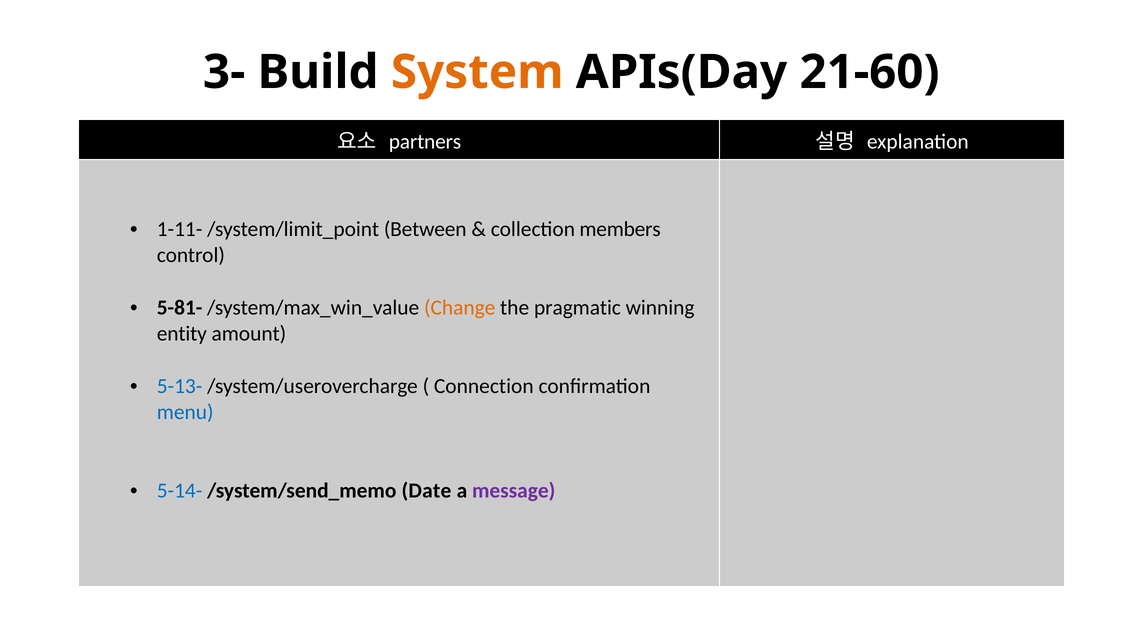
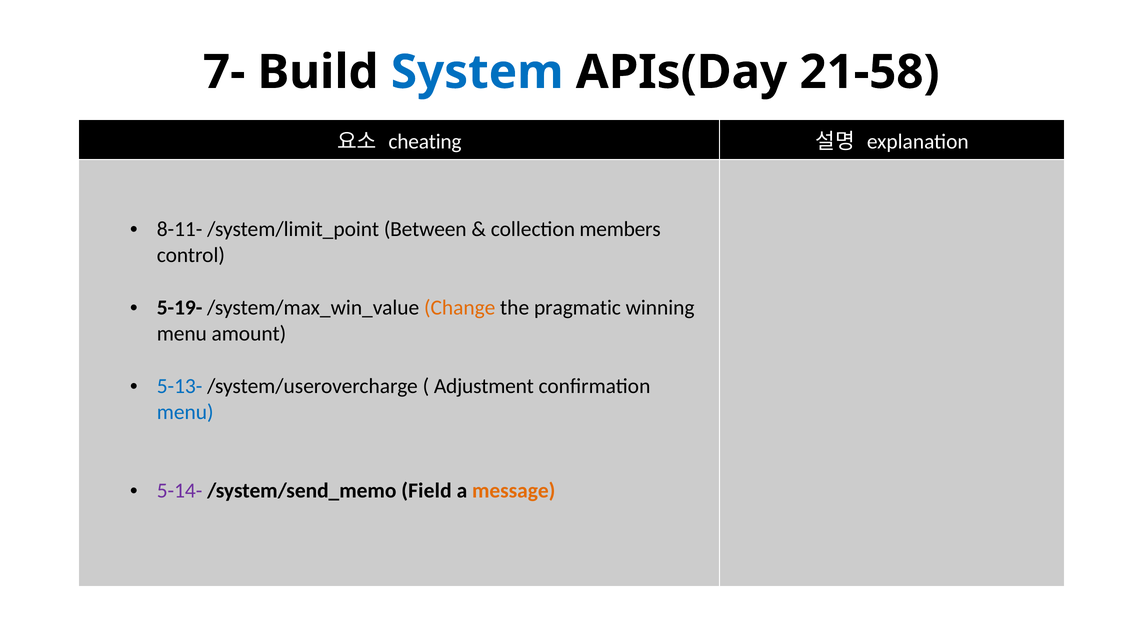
3-: 3- -> 7- (224, 72)
System colour: orange -> blue (477, 72)
21-60: 21-60 -> 21-58 (870, 72)
partners: partners -> cheating (425, 142)
1-11-: 1-11- -> 8-11- (180, 229)
5-81-: 5-81- -> 5-19- (180, 308)
entity: entity -> menu (182, 334)
Connection: Connection -> Adjustment (484, 386)
5-14- colour: blue -> purple (180, 491)
Date: Date -> Field (426, 491)
message colour: purple -> orange (514, 491)
